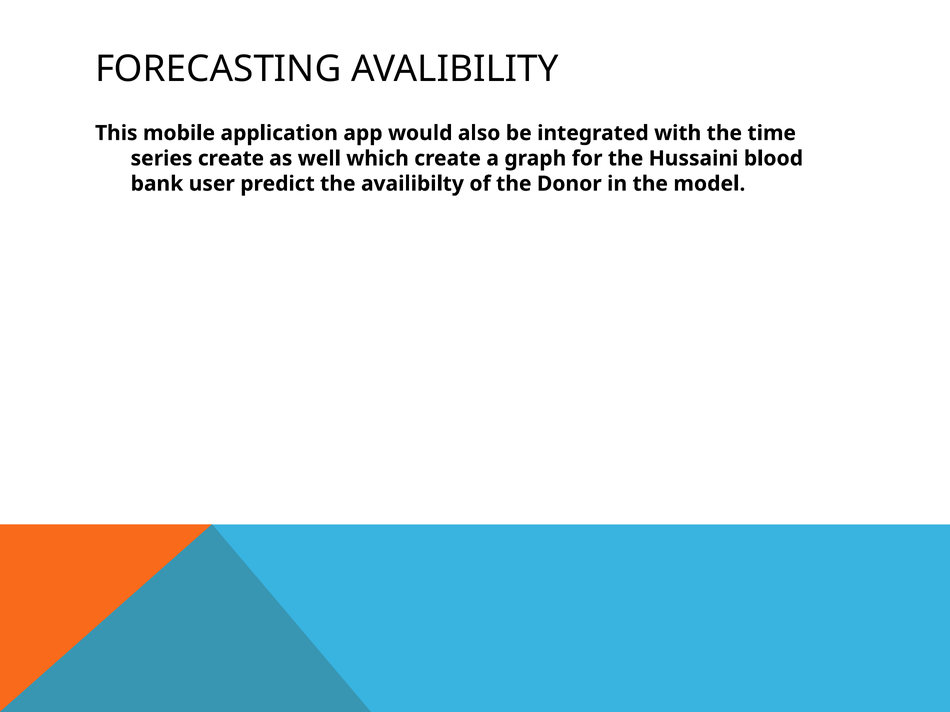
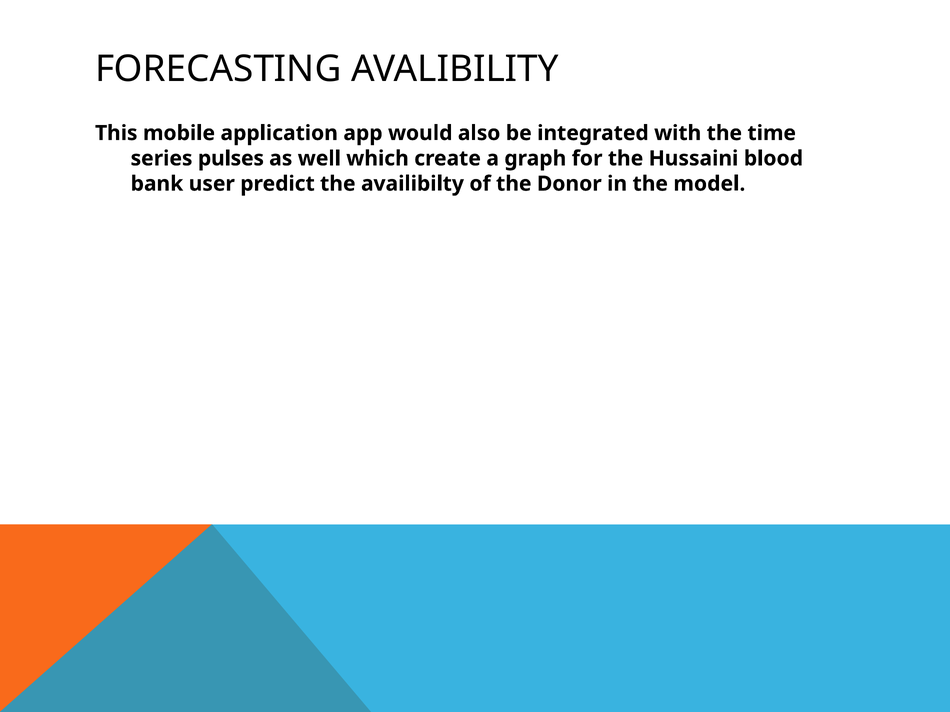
series create: create -> pulses (231, 159)
